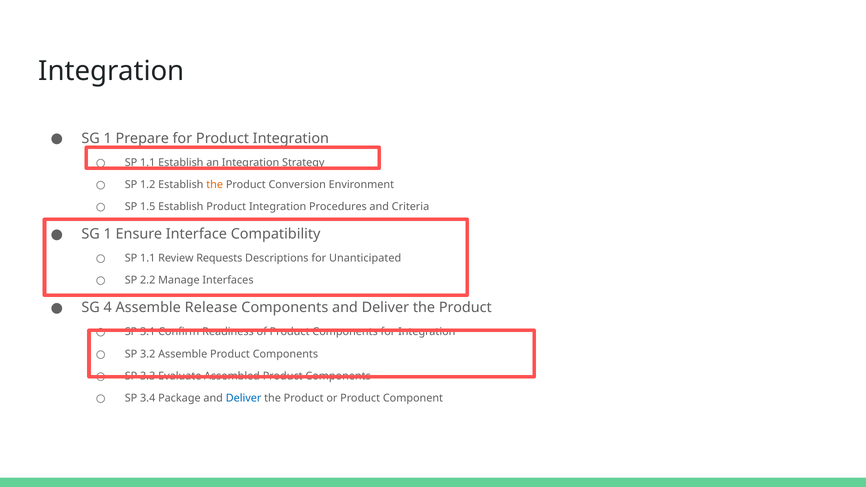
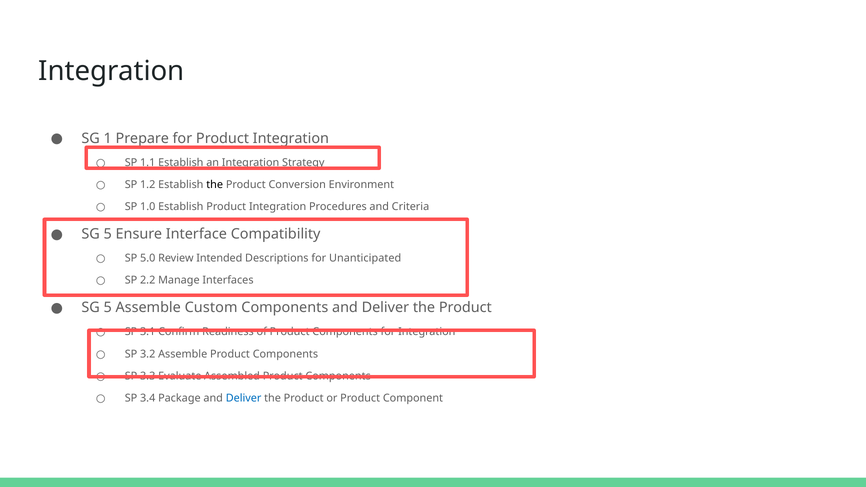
the colour: orange -> black (215, 185)
1.5: 1.5 -> 1.0 (148, 207)
1: 1 -> 5 (108, 234)
1.1: 1.1 -> 5.0 (148, 258)
Requests: Requests -> Intended (219, 258)
4: 4 -> 5 (108, 308)
Release: Release -> Custom (211, 308)
